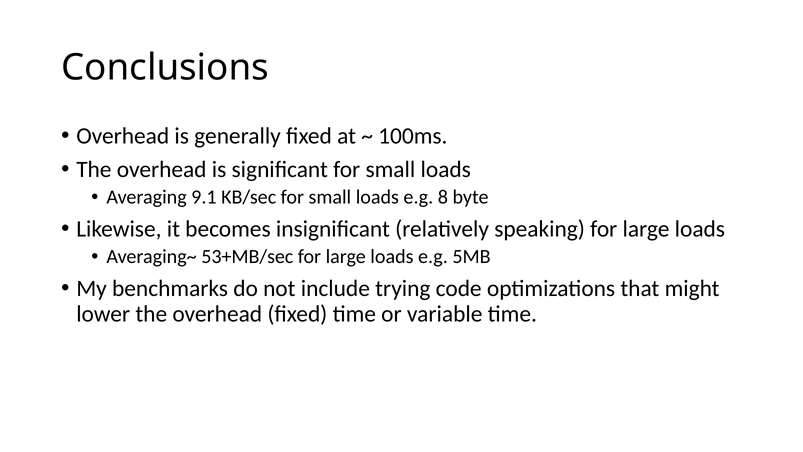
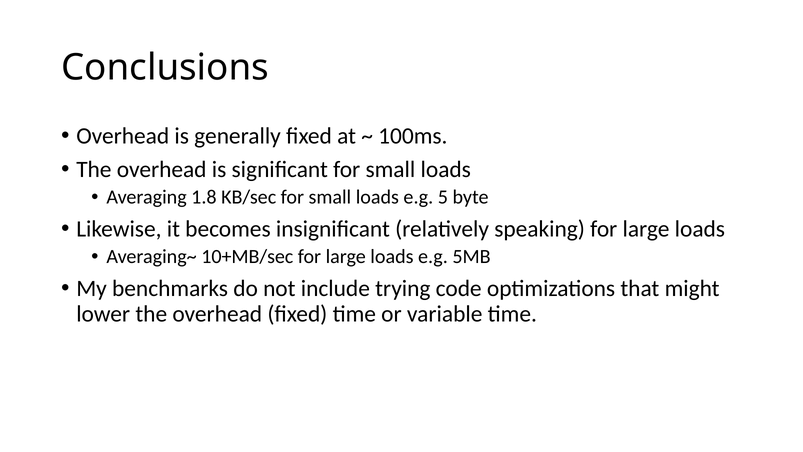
9.1: 9.1 -> 1.8 (204, 197)
8: 8 -> 5 (443, 197)
53+MB/sec: 53+MB/sec -> 10+MB/sec (247, 257)
